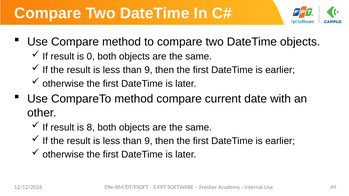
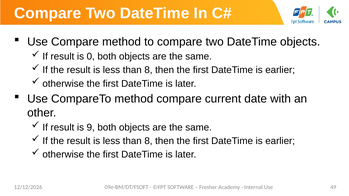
9: 9 -> 8 (148, 70)
8: 8 -> 9 (91, 128)
9: 9 -> 8 (148, 141)
